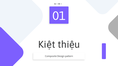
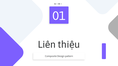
Kiệt: Kiệt -> Liên (47, 45)
